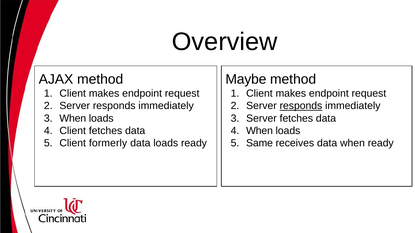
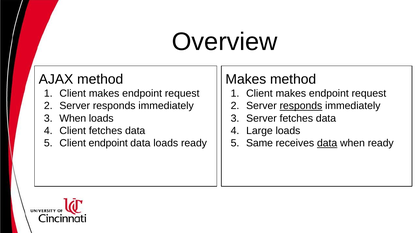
Maybe: Maybe -> Makes (246, 79)
When: When -> Large (259, 131)
Client formerly: formerly -> endpoint (108, 143)
data underline: none -> present (327, 143)
